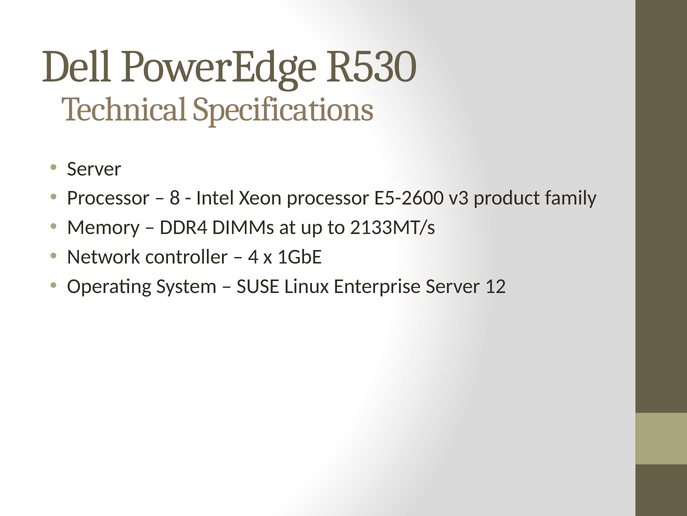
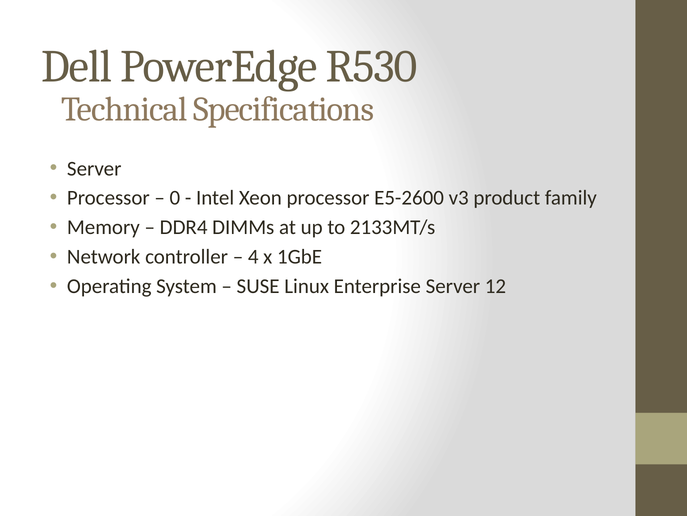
8: 8 -> 0 (175, 198)
